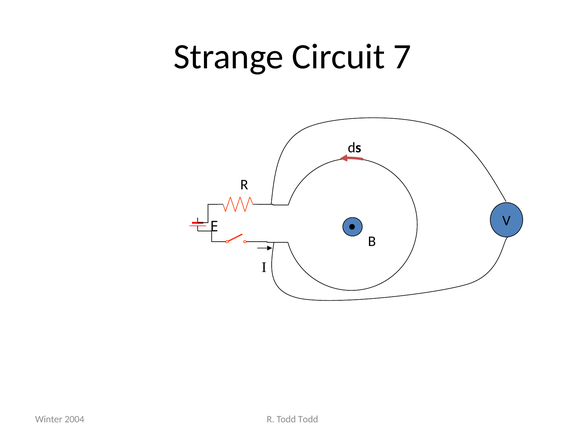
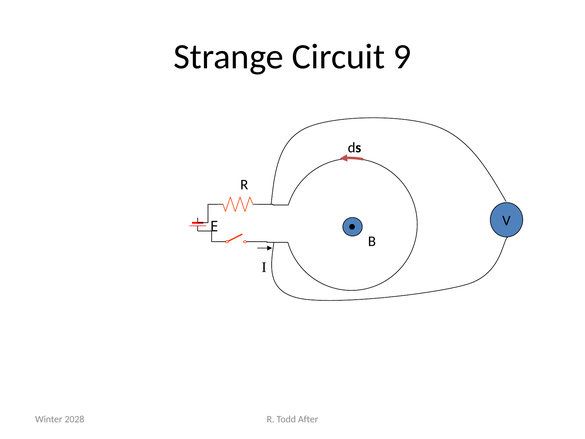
7: 7 -> 9 (402, 57)
2004: 2004 -> 2028 (74, 419)
Todd Todd: Todd -> After (308, 419)
